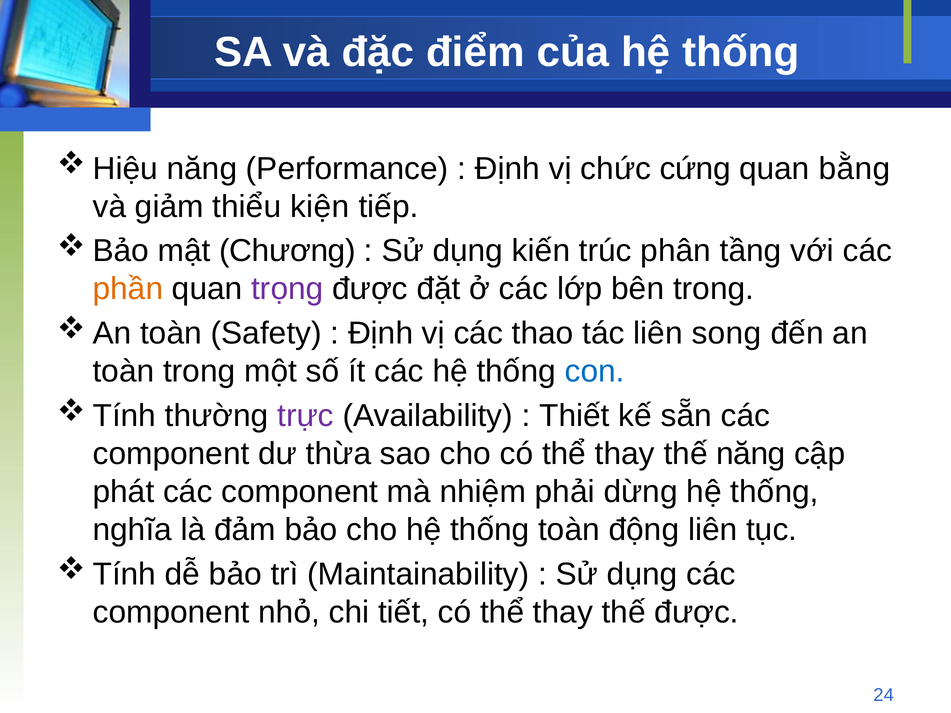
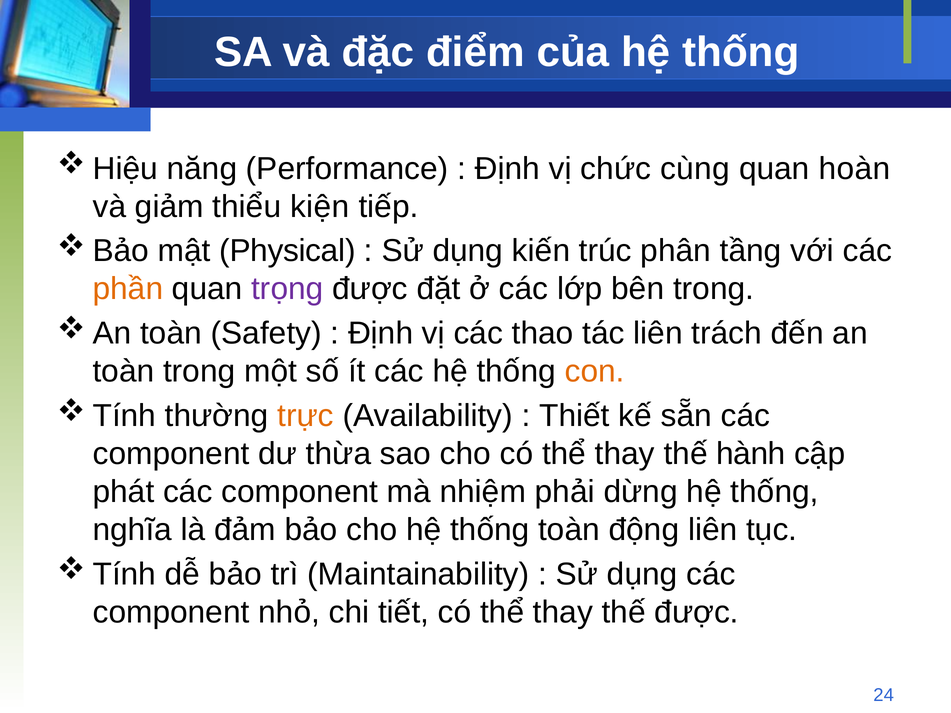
cứng: cứng -> cùng (695, 169)
bằng: bằng -> hoàn (854, 169)
Chương: Chương -> Physical (287, 251)
song: song -> trách (727, 333)
con colour: blue -> orange (595, 372)
trực colour: purple -> orange (306, 416)
thế năng: năng -> hành (751, 454)
